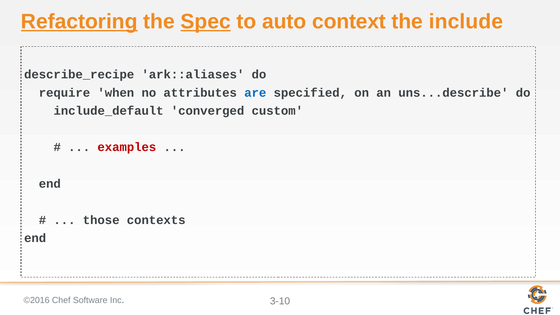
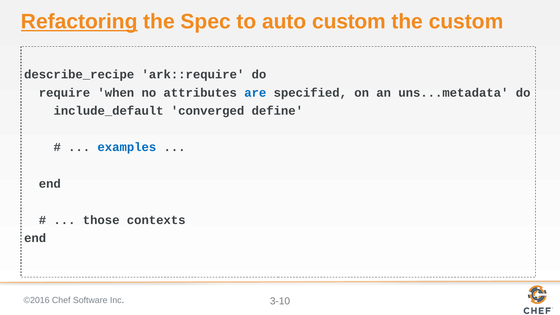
Spec underline: present -> none (206, 22)
auto context: context -> custom (349, 22)
the include: include -> custom (466, 22)
ark::aliases: ark::aliases -> ark::require (193, 74)
uns...describe: uns...describe -> uns...metadata (453, 93)
custom: custom -> define (277, 111)
examples colour: red -> blue (127, 147)
